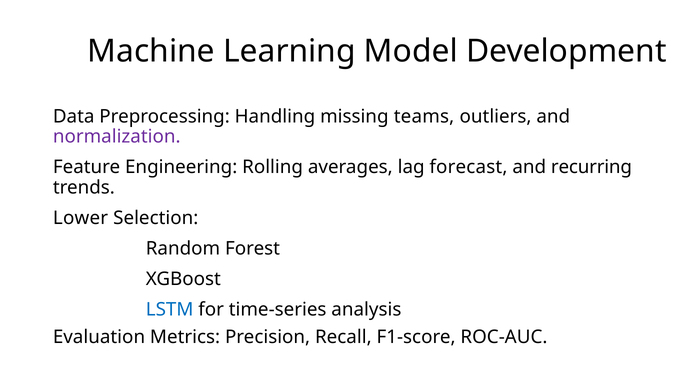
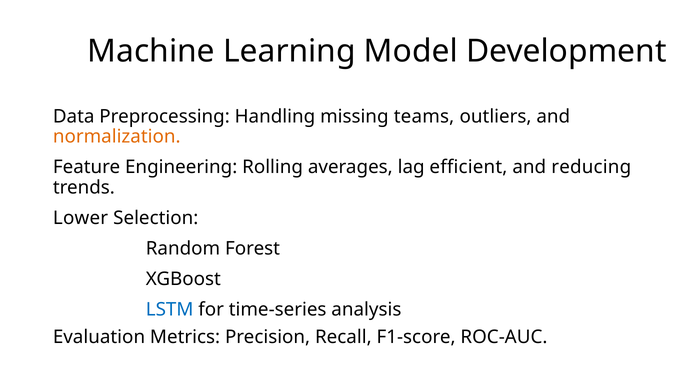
normalization colour: purple -> orange (117, 137)
forecast: forecast -> efficient (468, 167)
recurring: recurring -> reducing (591, 167)
